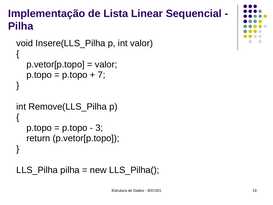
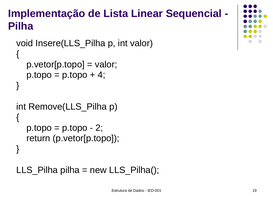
7: 7 -> 4 (102, 75)
3: 3 -> 2 (99, 128)
